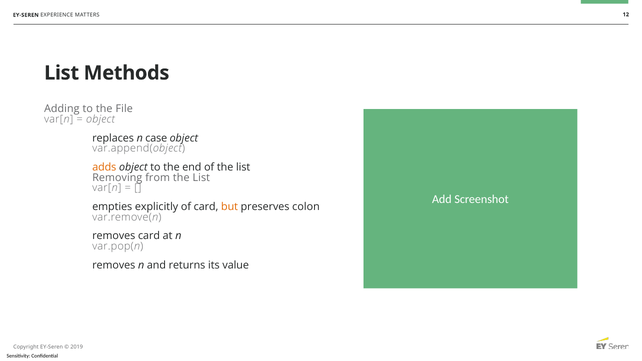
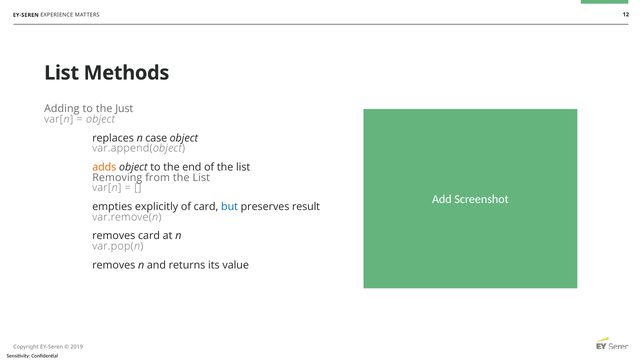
File: File -> Just (124, 109)
but colour: orange -> blue (230, 207)
colon: colon -> result (306, 207)
